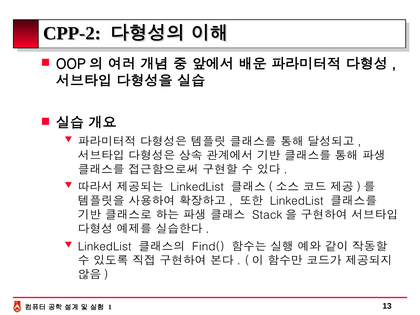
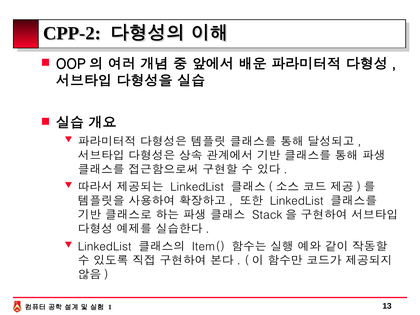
Find(: Find( -> Item( (208, 247)
